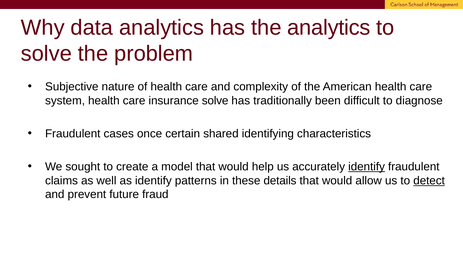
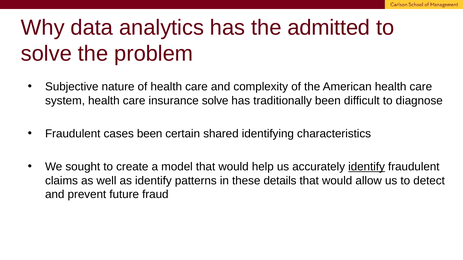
the analytics: analytics -> admitted (329, 28)
cases once: once -> been (150, 134)
detect underline: present -> none (429, 181)
